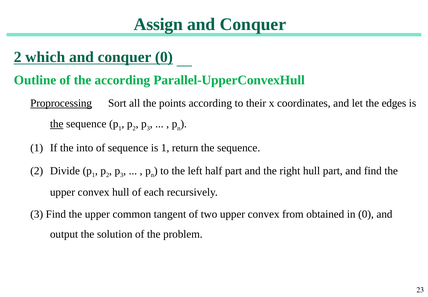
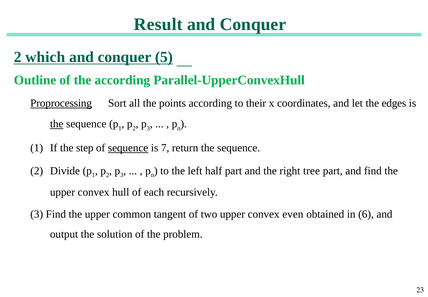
Assign: Assign -> Result (158, 24)
conquer 0: 0 -> 5 (164, 57)
into: into -> step (85, 147)
sequence underline: none -> present (128, 147)
is 1: 1 -> 7 (165, 147)
right hull: hull -> tree (311, 170)
from: from -> even (293, 214)
in 0: 0 -> 6 (366, 214)
